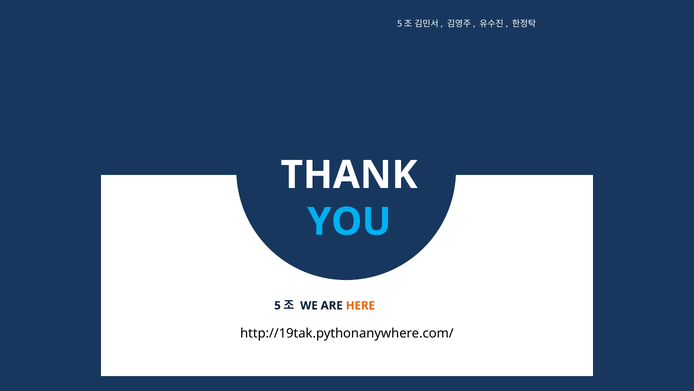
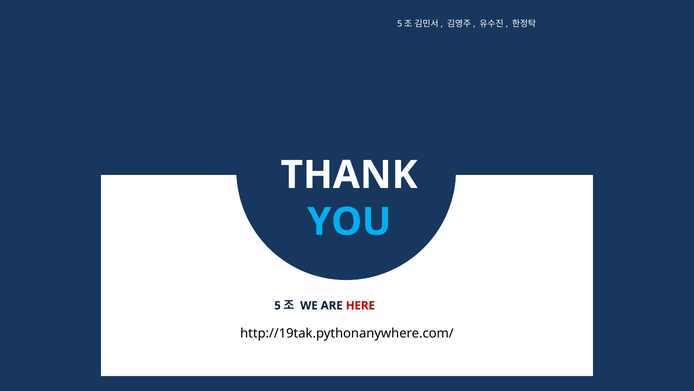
HERE colour: orange -> red (360, 305)
